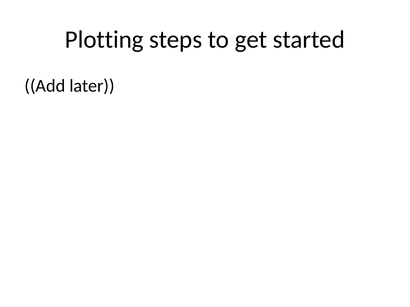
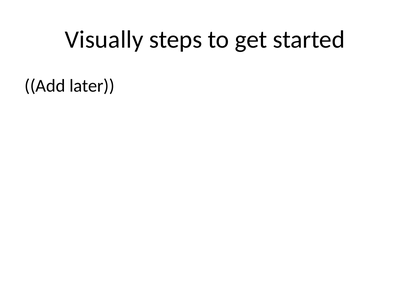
Plotting: Plotting -> Visually (104, 40)
